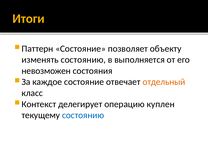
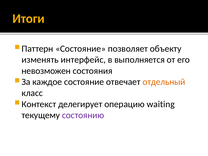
изменять состоянию: состоянию -> интерфейс (83, 60)
куплен: куплен -> waiting (161, 104)
состоянию colour: blue -> purple (83, 115)
